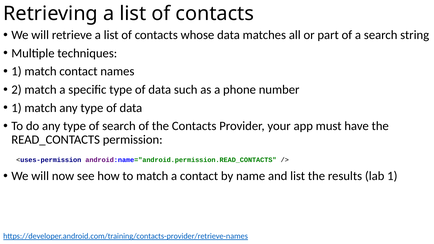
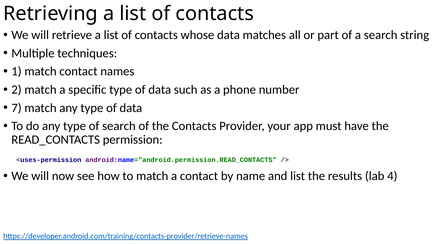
1: 1 -> 7 (17, 108)
lab 1: 1 -> 4 (392, 176)
